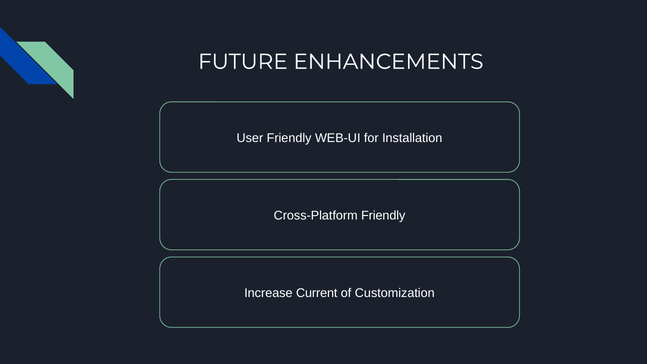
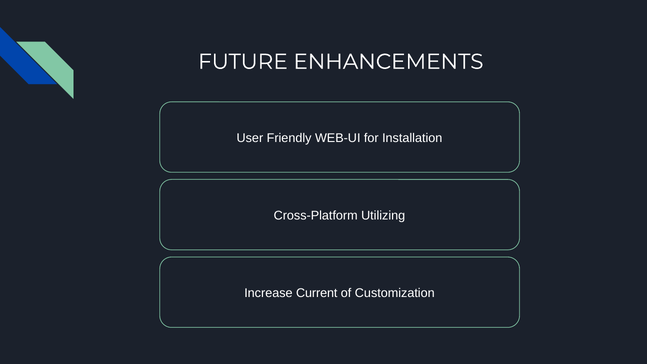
Cross-Platform Friendly: Friendly -> Utilizing (383, 215)
